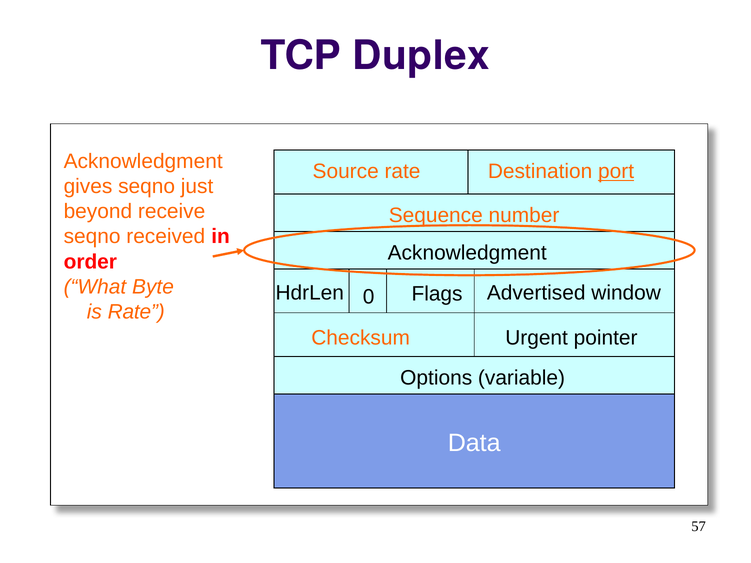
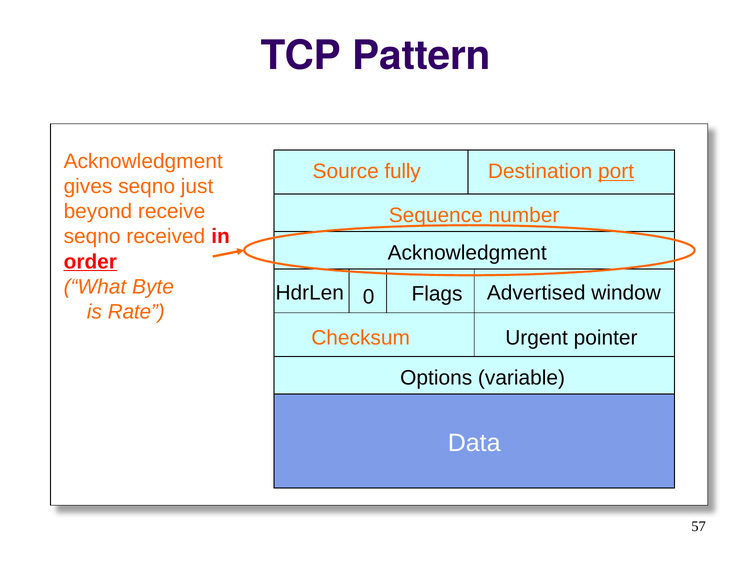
Duplex: Duplex -> Pattern (422, 56)
Source rate: rate -> fully (403, 172)
order underline: none -> present (90, 262)
